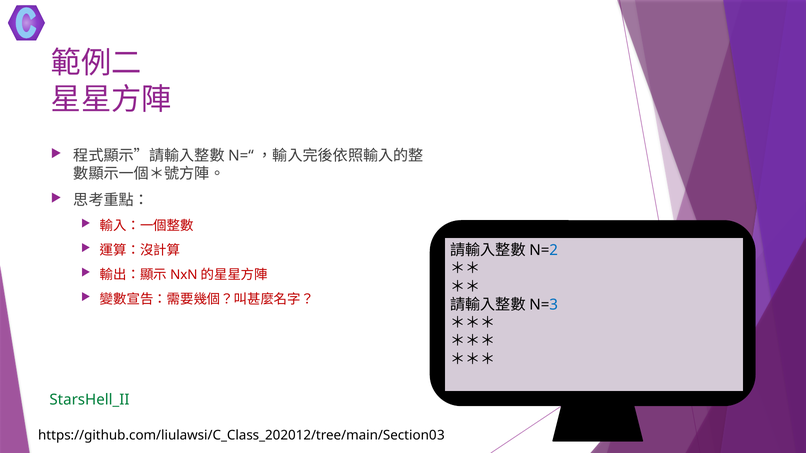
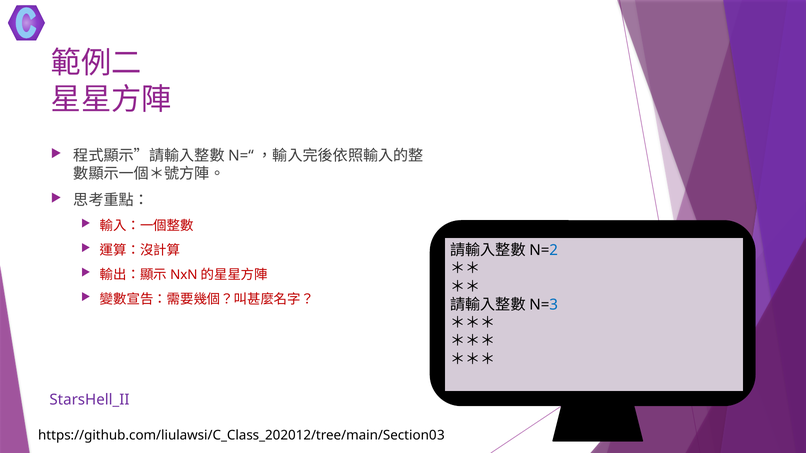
StarsHell_II colour: green -> purple (89, 400)
